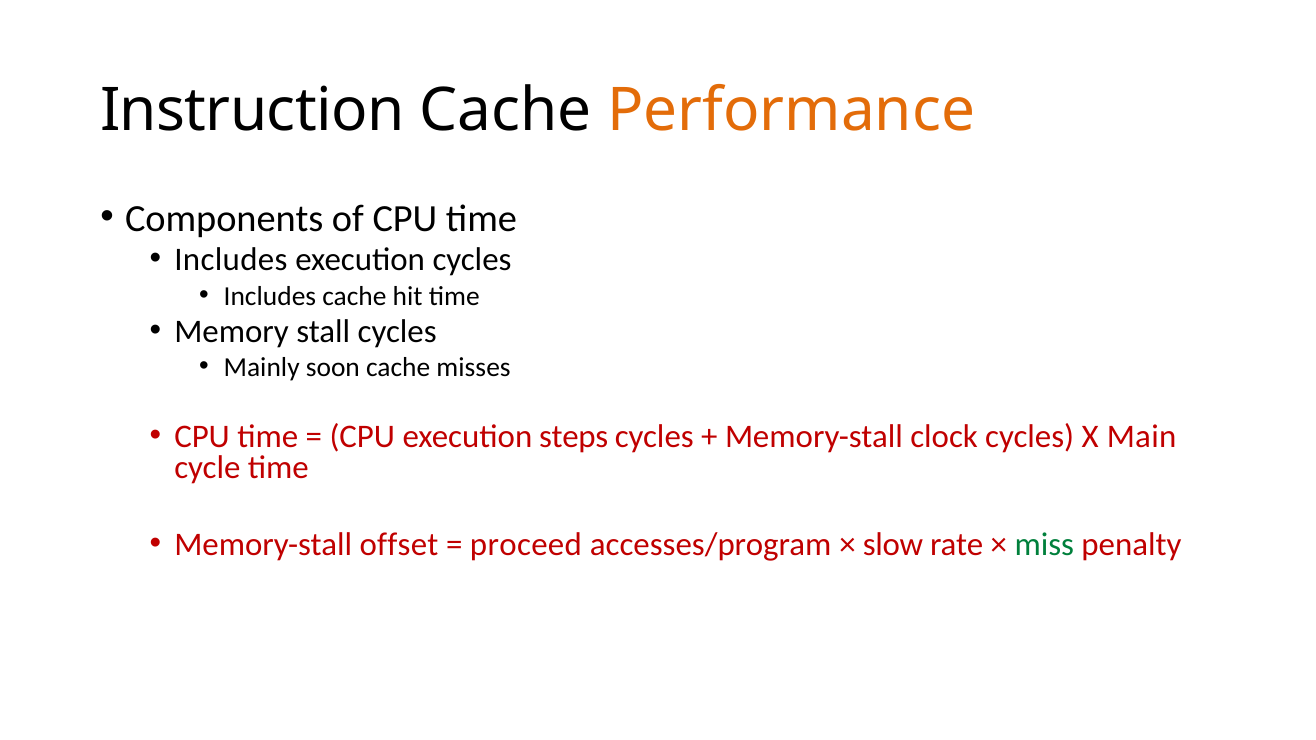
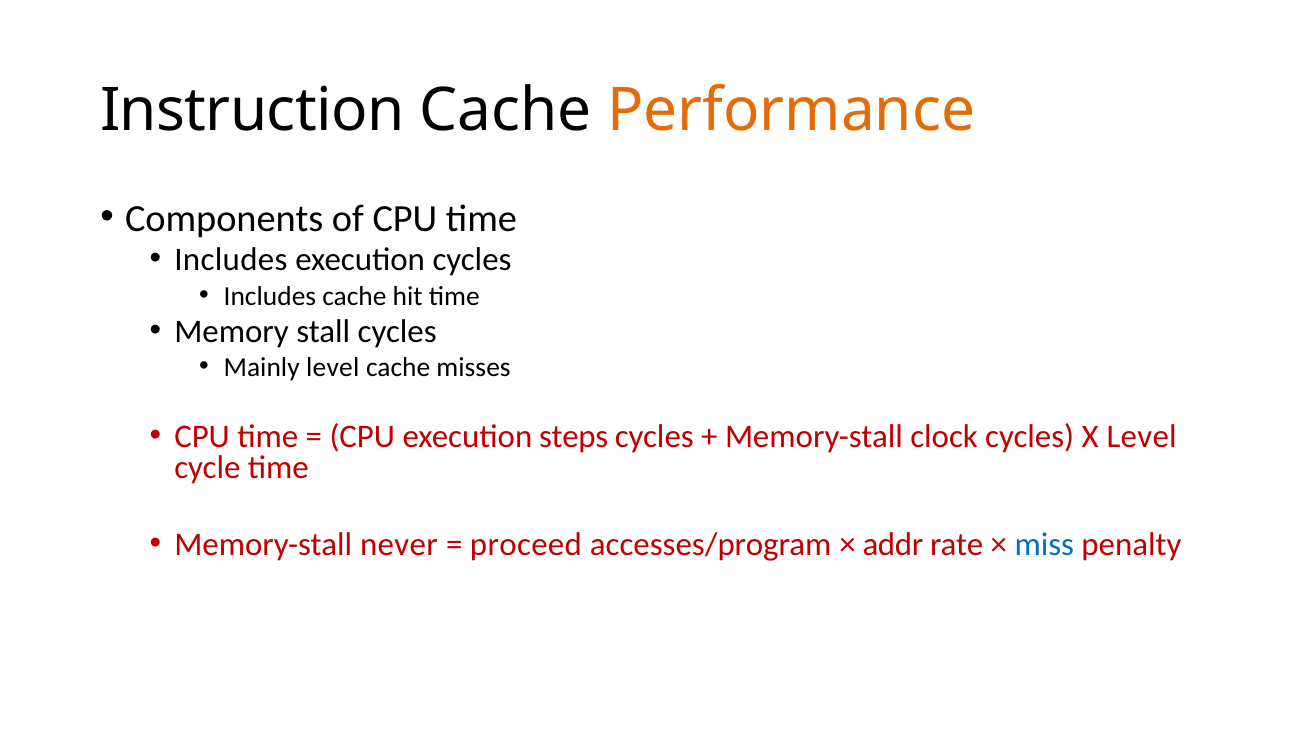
Mainly soon: soon -> level (333, 368)
X Main: Main -> Level (1142, 436)
offset: offset -> never (399, 545)
slow: slow -> addr (893, 545)
miss colour: green -> blue (1044, 545)
